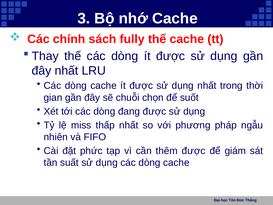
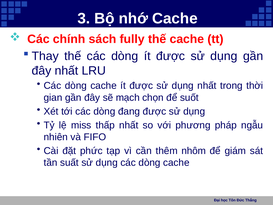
chuỗi: chuỗi -> mạch (128, 97)
thêm được: được -> nhôm (194, 151)
